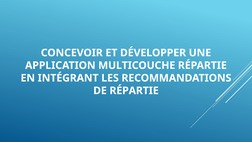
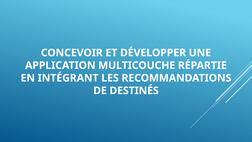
DE RÉPARTIE: RÉPARTIE -> DESTINÉS (134, 90)
